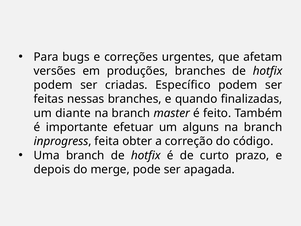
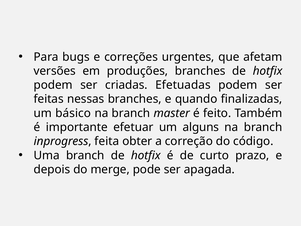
Específico: Específico -> Efetuadas (183, 85)
diante: diante -> básico (73, 113)
